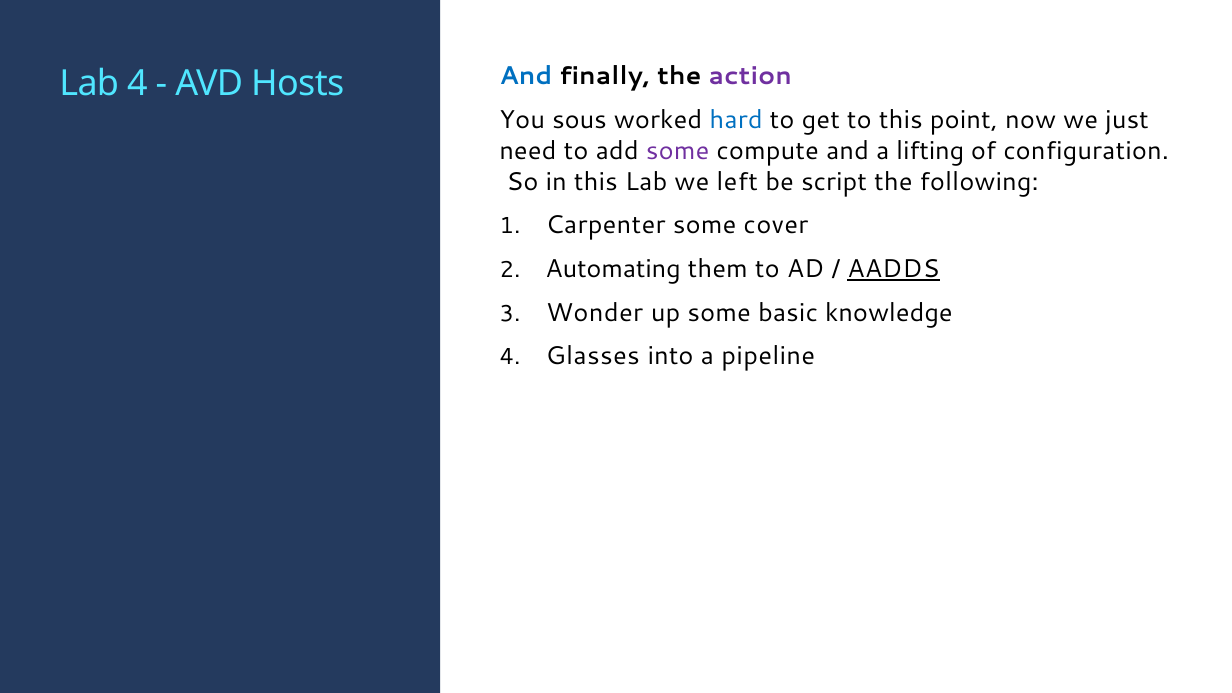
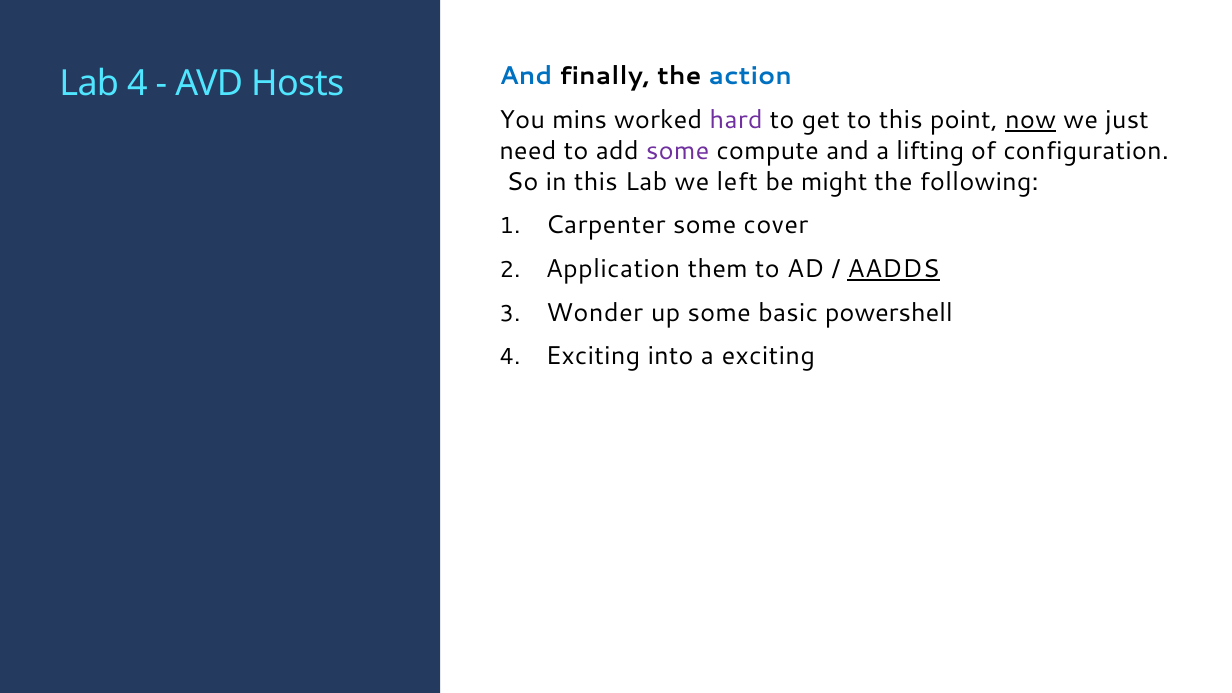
action colour: purple -> blue (750, 76)
sous: sous -> mins (580, 120)
hard colour: blue -> purple (736, 120)
now underline: none -> present (1031, 120)
script: script -> might (834, 182)
Automating: Automating -> Application (613, 269)
knowledge: knowledge -> powershell (889, 313)
4 Glasses: Glasses -> Exciting (593, 356)
a pipeline: pipeline -> exciting (768, 356)
